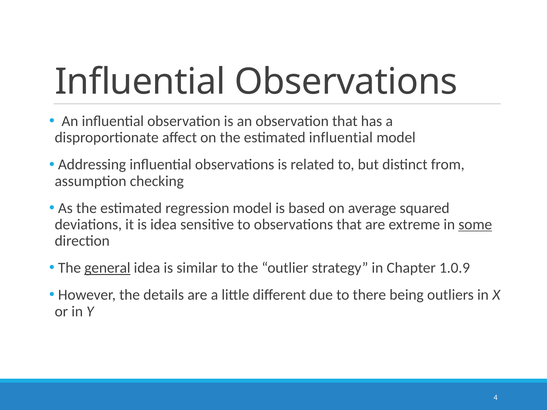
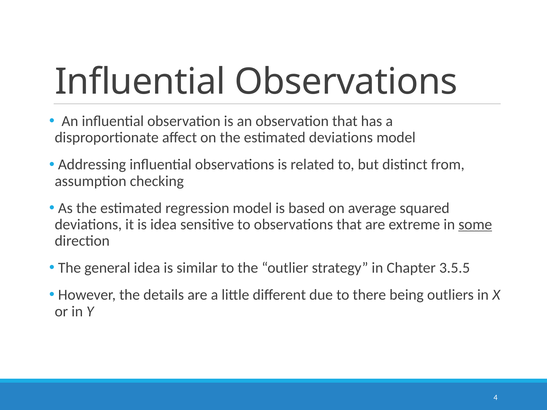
estimated influential: influential -> deviations (341, 138)
general underline: present -> none (107, 268)
1.0.9: 1.0.9 -> 3.5.5 (455, 268)
